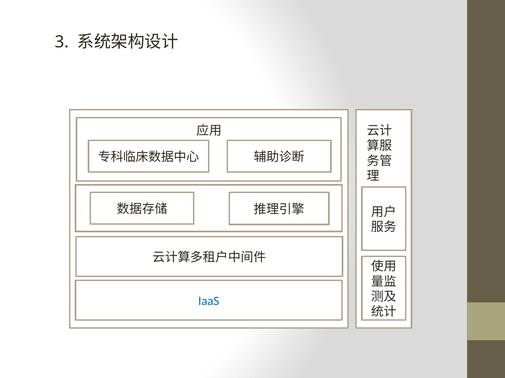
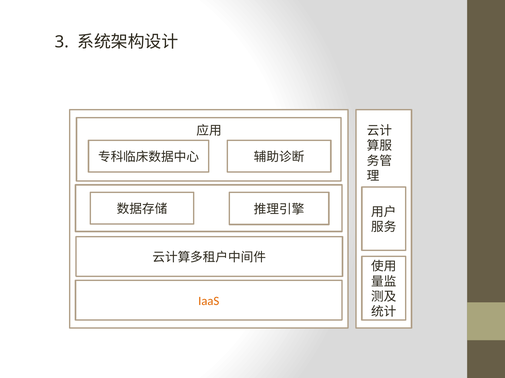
IaaS colour: blue -> orange (209, 302)
